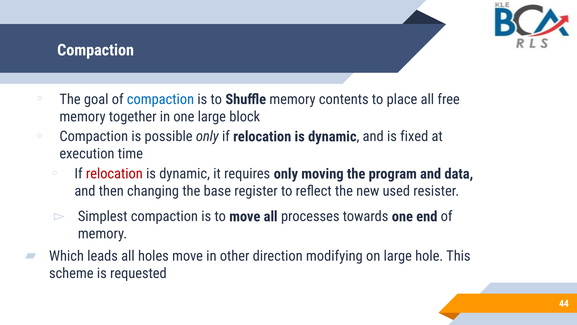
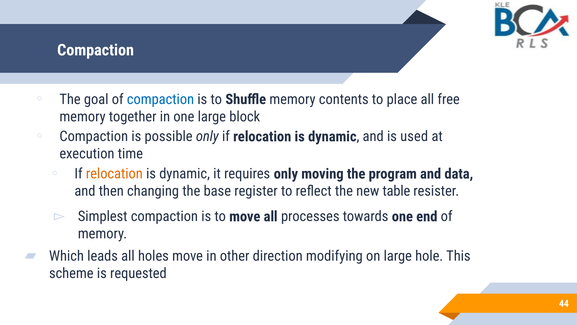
fixed: fixed -> used (414, 136)
relocation colour: red -> orange (114, 174)
used: used -> table (396, 191)
